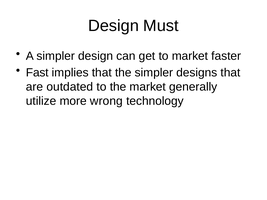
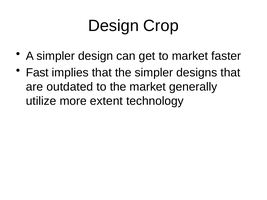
Must: Must -> Crop (161, 26)
wrong: wrong -> extent (106, 101)
